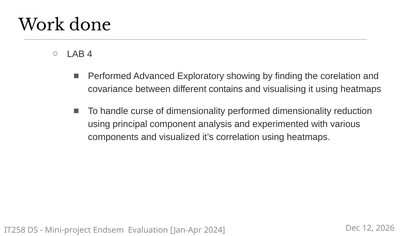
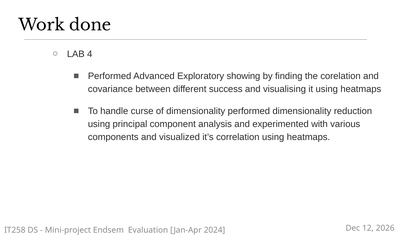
contains: contains -> success (226, 89)
